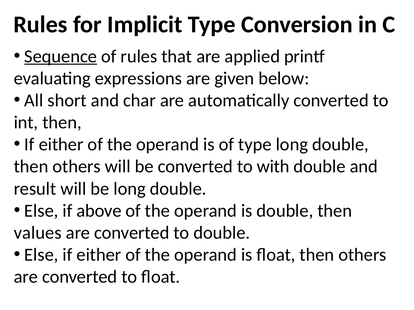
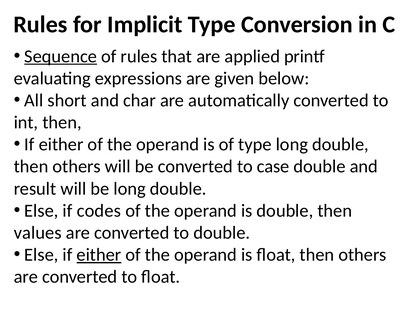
with: with -> case (273, 167)
above: above -> codes (99, 211)
either underline: none -> present (99, 255)
